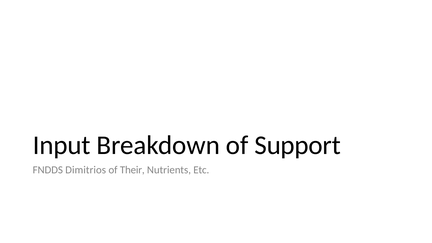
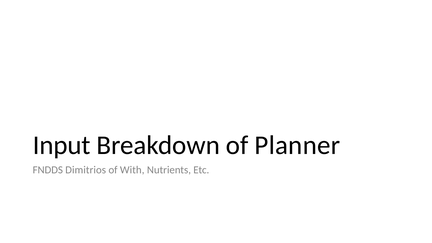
Support: Support -> Planner (297, 145)
Their: Their -> With (132, 170)
